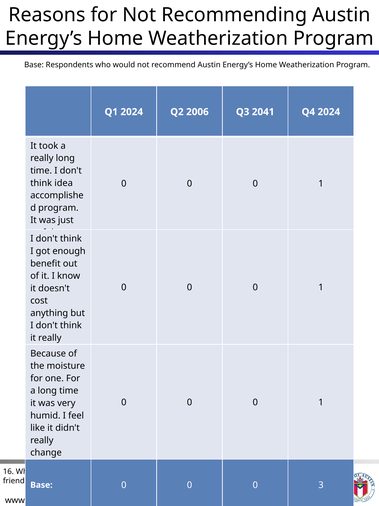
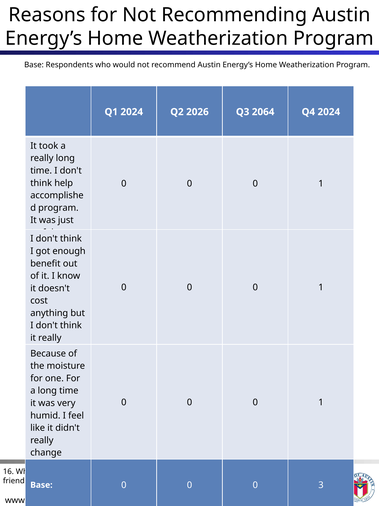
2006: 2006 -> 2026 (197, 112)
2041: 2041 -> 2064 (263, 112)
idea: idea -> help (64, 183)
